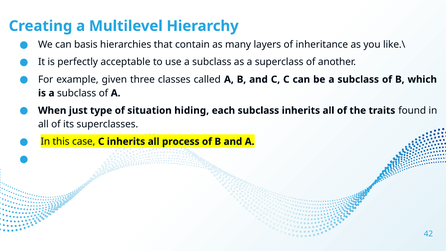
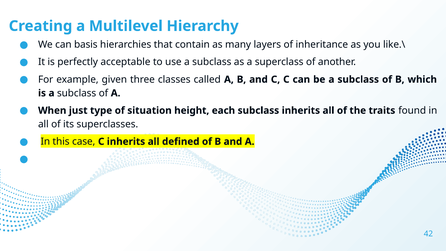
hiding: hiding -> height (192, 110)
process: process -> defined (181, 142)
